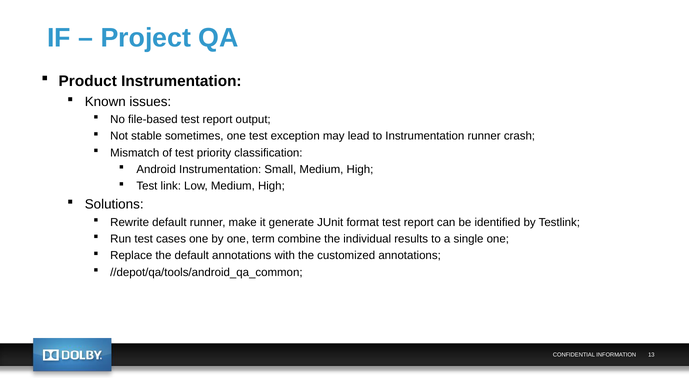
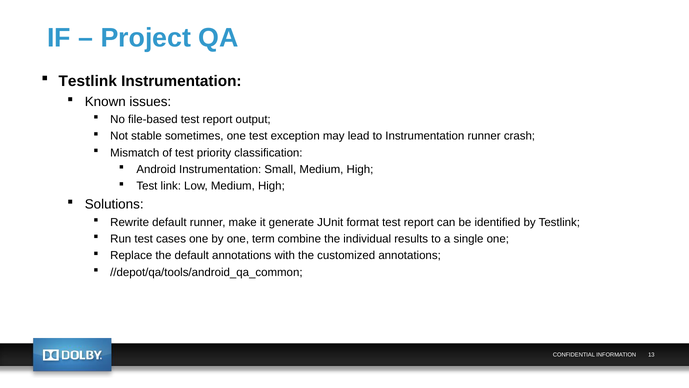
Product: Product -> Testlink (88, 81)
